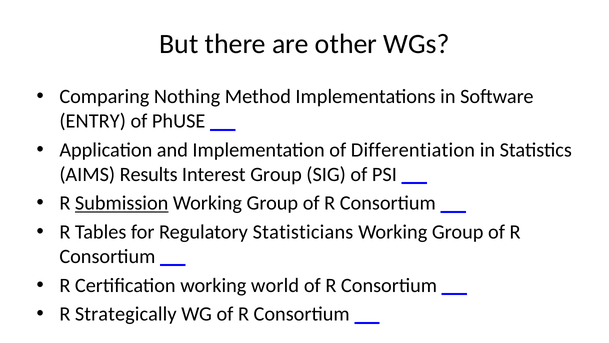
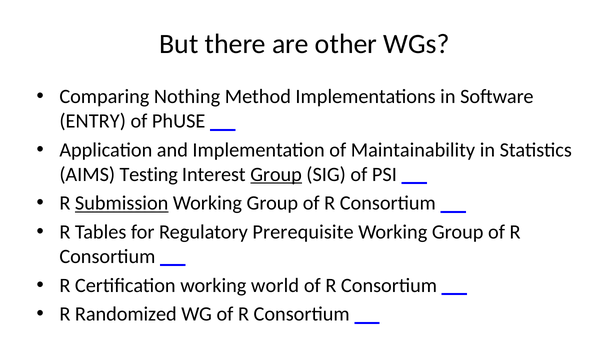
Differentiation: Differentiation -> Maintainability (413, 150)
Results: Results -> Testing (149, 174)
Group underline: none -> present (276, 174)
Statisticians: Statisticians -> Prerequisite (303, 232)
Strategically: Strategically -> Randomized (126, 314)
